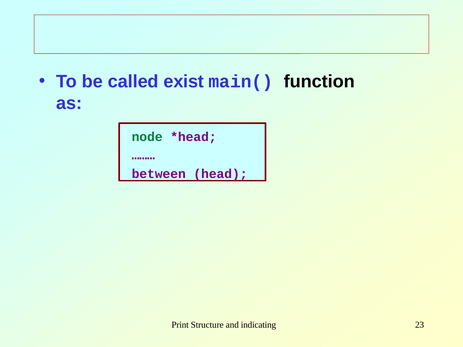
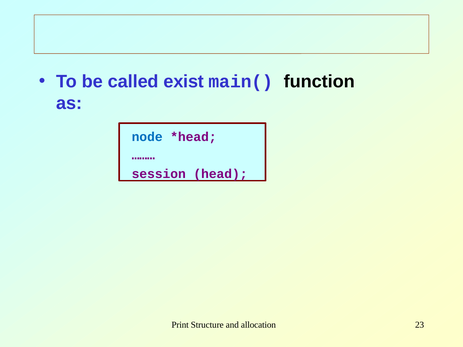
node colour: green -> blue (147, 137)
between: between -> session (159, 174)
indicating: indicating -> allocation (258, 325)
